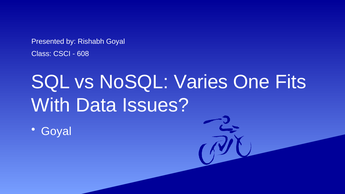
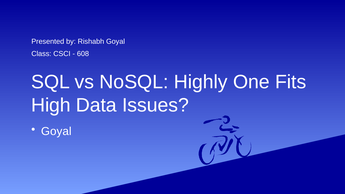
Varies: Varies -> Highly (201, 82)
With: With -> High (51, 105)
